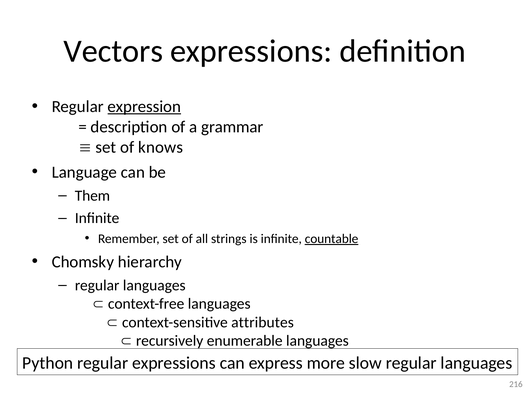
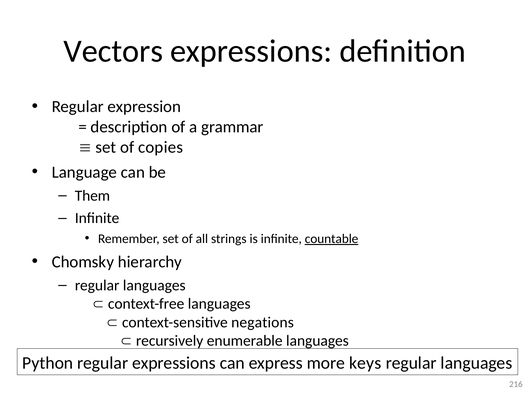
expression underline: present -> none (144, 107)
knows: knows -> copies (161, 147)
attributes: attributes -> negations (263, 323)
slow: slow -> keys (365, 363)
